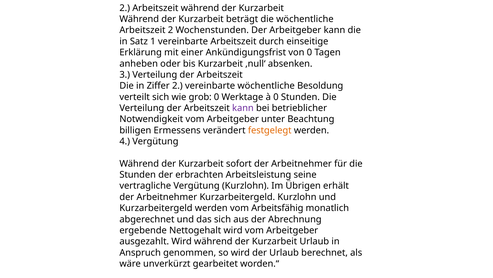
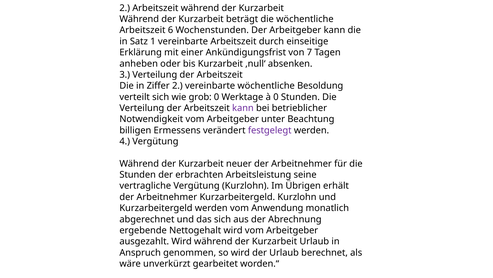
Arbeitszeit 2: 2 -> 6 (171, 30)
von 0: 0 -> 7 (309, 52)
festgelegt colour: orange -> purple (270, 130)
sofort: sofort -> neuer (239, 163)
Arbeitsfähig: Arbeitsfähig -> Anwendung (277, 208)
